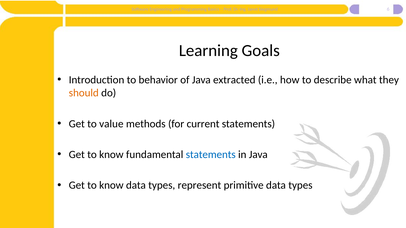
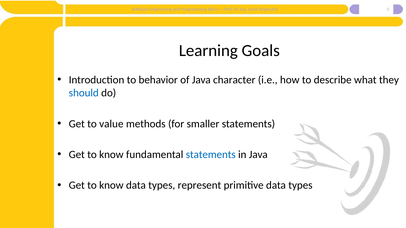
extracted: extracted -> character (234, 80)
should colour: orange -> blue (84, 93)
current: current -> smaller (203, 124)
